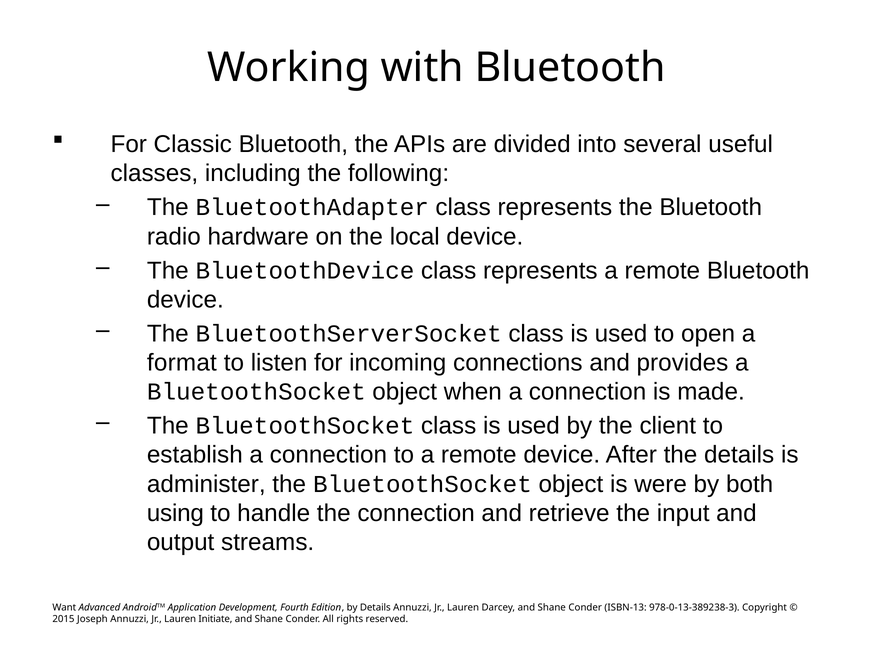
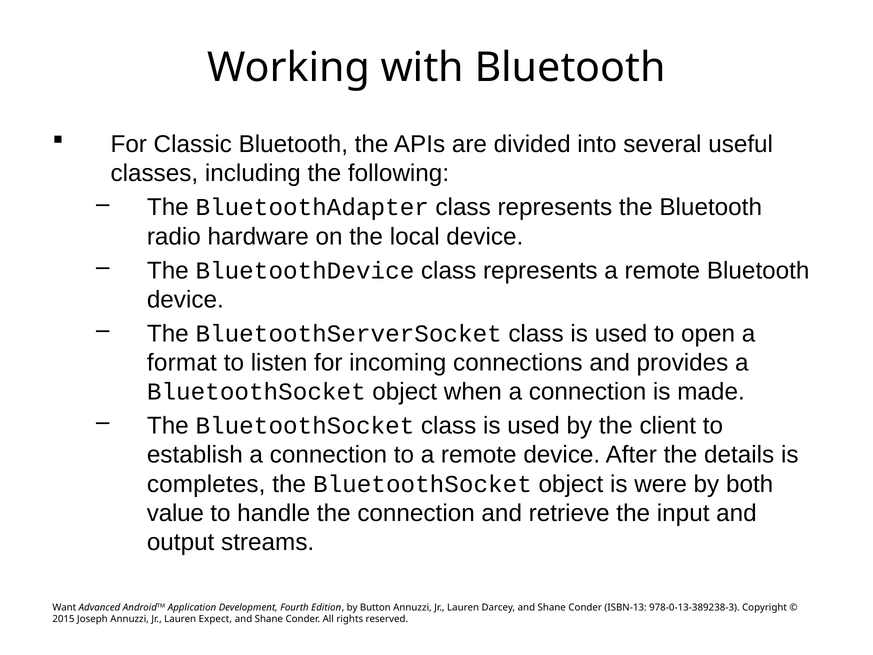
administer: administer -> completes (206, 484)
using: using -> value (175, 513)
by Details: Details -> Button (375, 607)
Initiate: Initiate -> Expect (215, 619)
